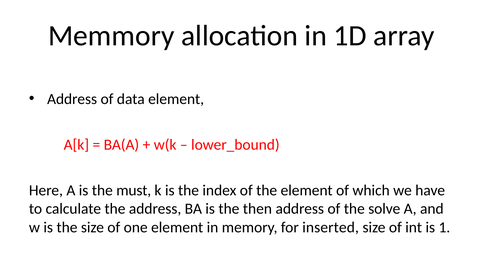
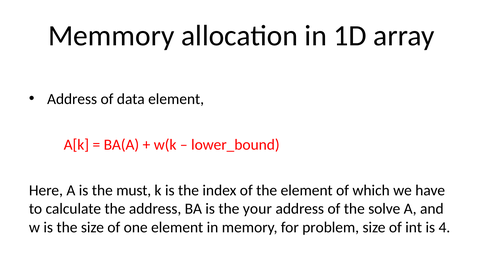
then: then -> your (257, 209)
inserted: inserted -> problem (331, 227)
1: 1 -> 4 (444, 227)
